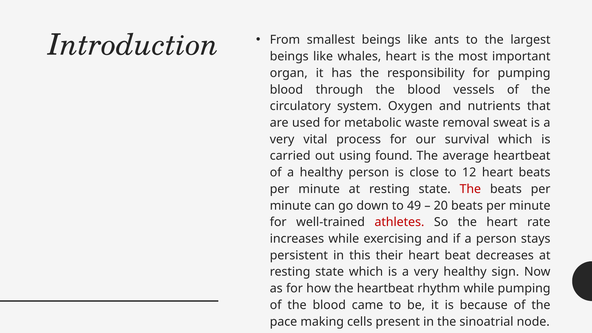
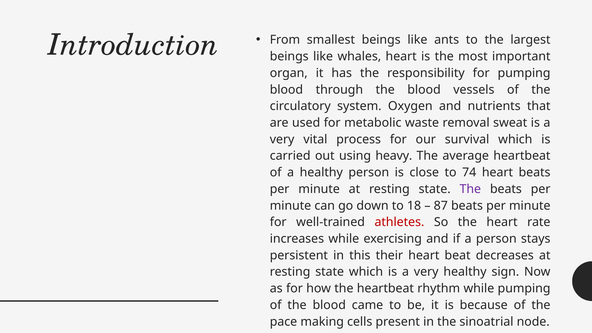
found: found -> heavy (394, 156)
12: 12 -> 74 (469, 172)
The colour: red -> purple (470, 189)
49: 49 -> 18 (414, 206)
20: 20 -> 87 (441, 206)
